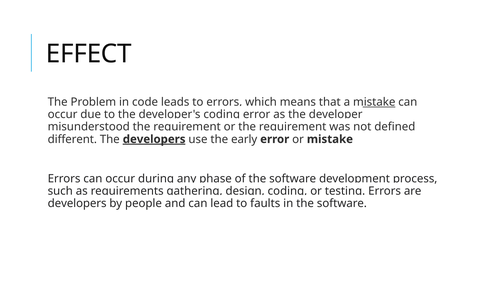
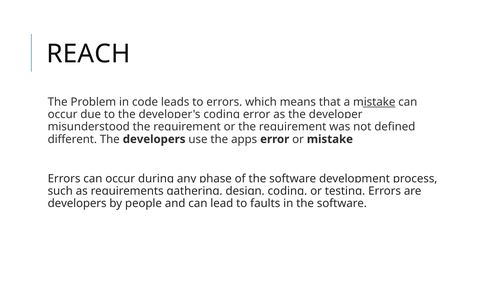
EFFECT: EFFECT -> REACH (88, 54)
developers underline: present -> none (154, 139)
early: early -> apps (244, 139)
